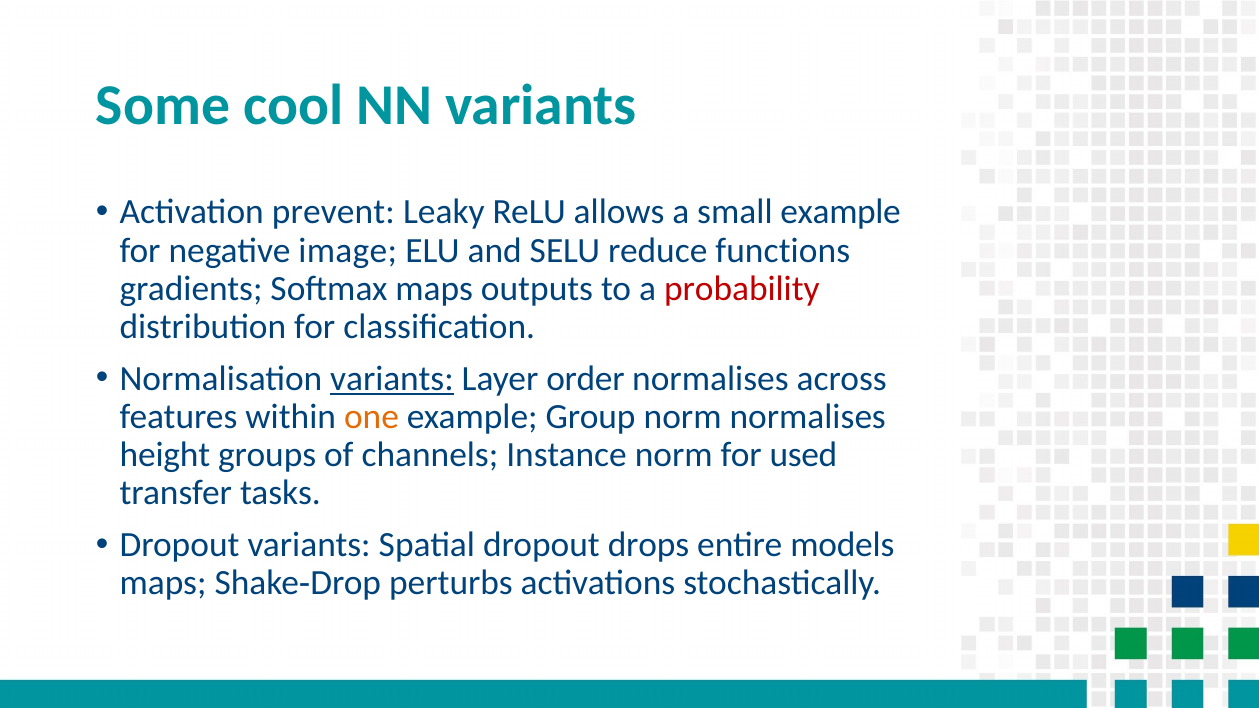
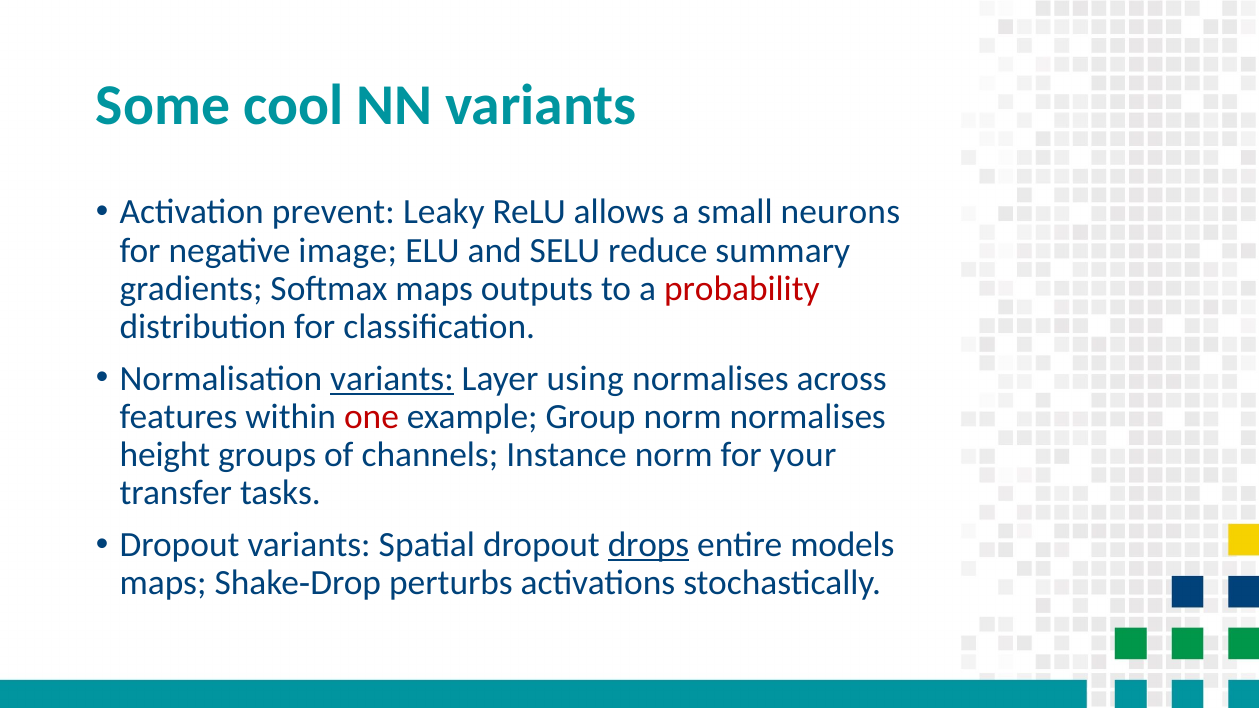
small example: example -> neurons (840, 212)
functions: functions -> summary (783, 250)
order: order -> using (585, 378)
one colour: orange -> red (371, 417)
used: used -> your (803, 455)
drops underline: none -> present (649, 545)
